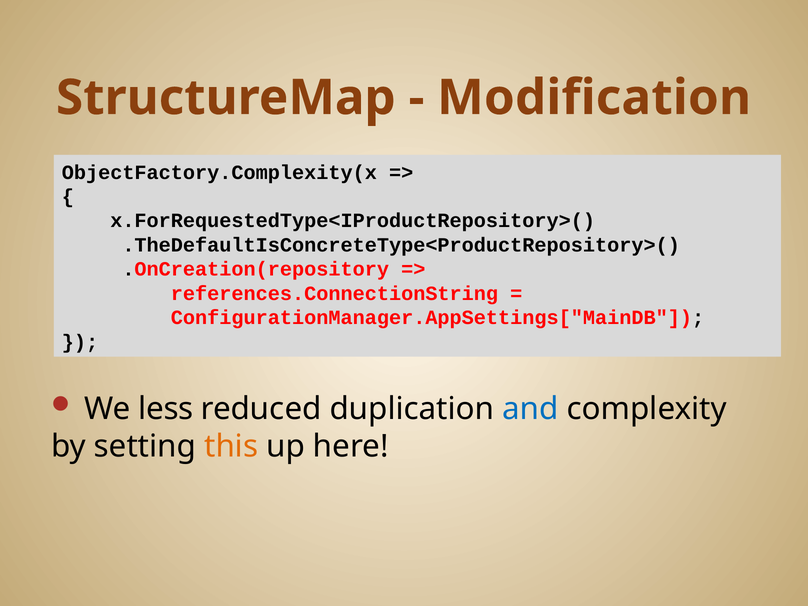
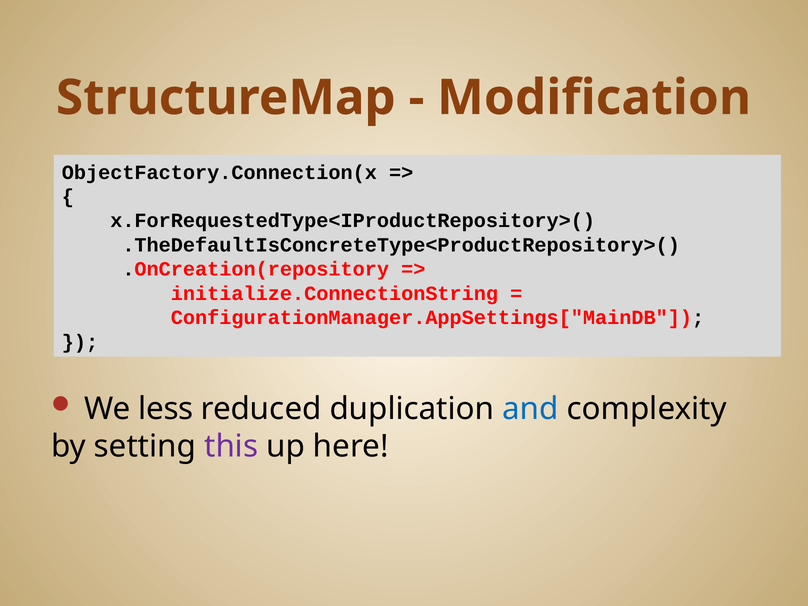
ObjectFactory.Complexity(x: ObjectFactory.Complexity(x -> ObjectFactory.Connection(x (219, 172)
references.ConnectionString: references.ConnectionString -> initialize.ConnectionString (334, 294)
this colour: orange -> purple (231, 447)
